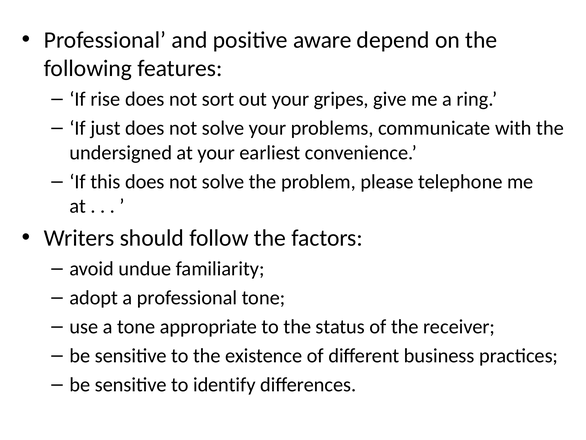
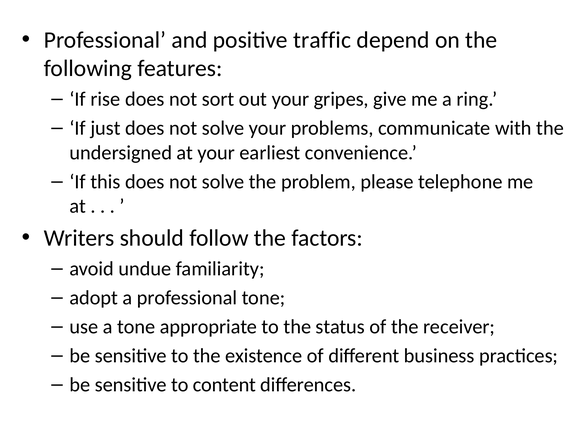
aware: aware -> traffic (322, 40)
identify: identify -> content (224, 384)
